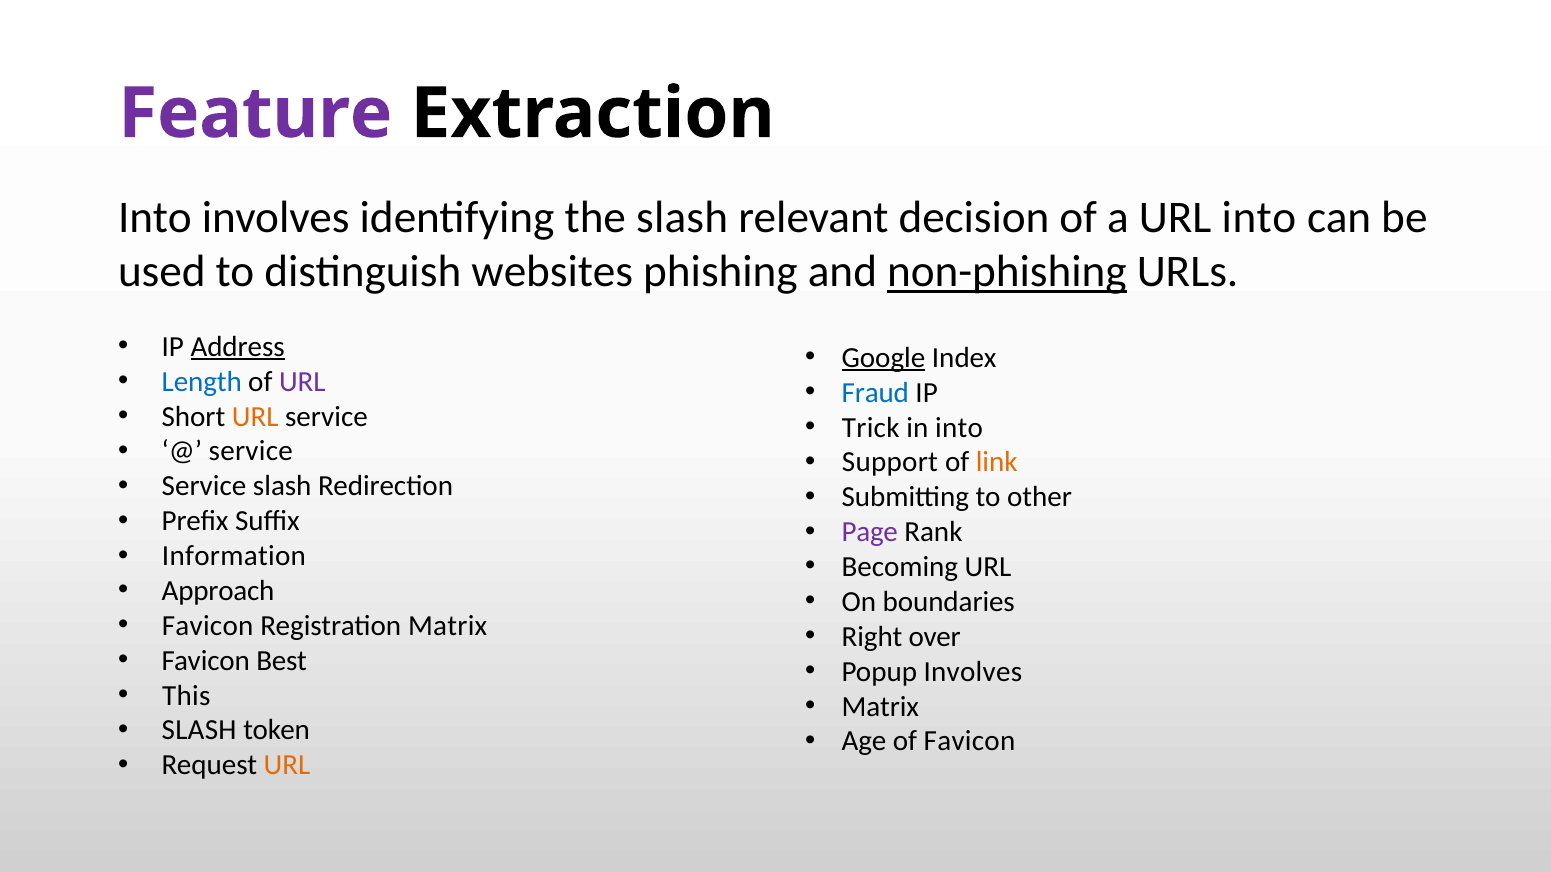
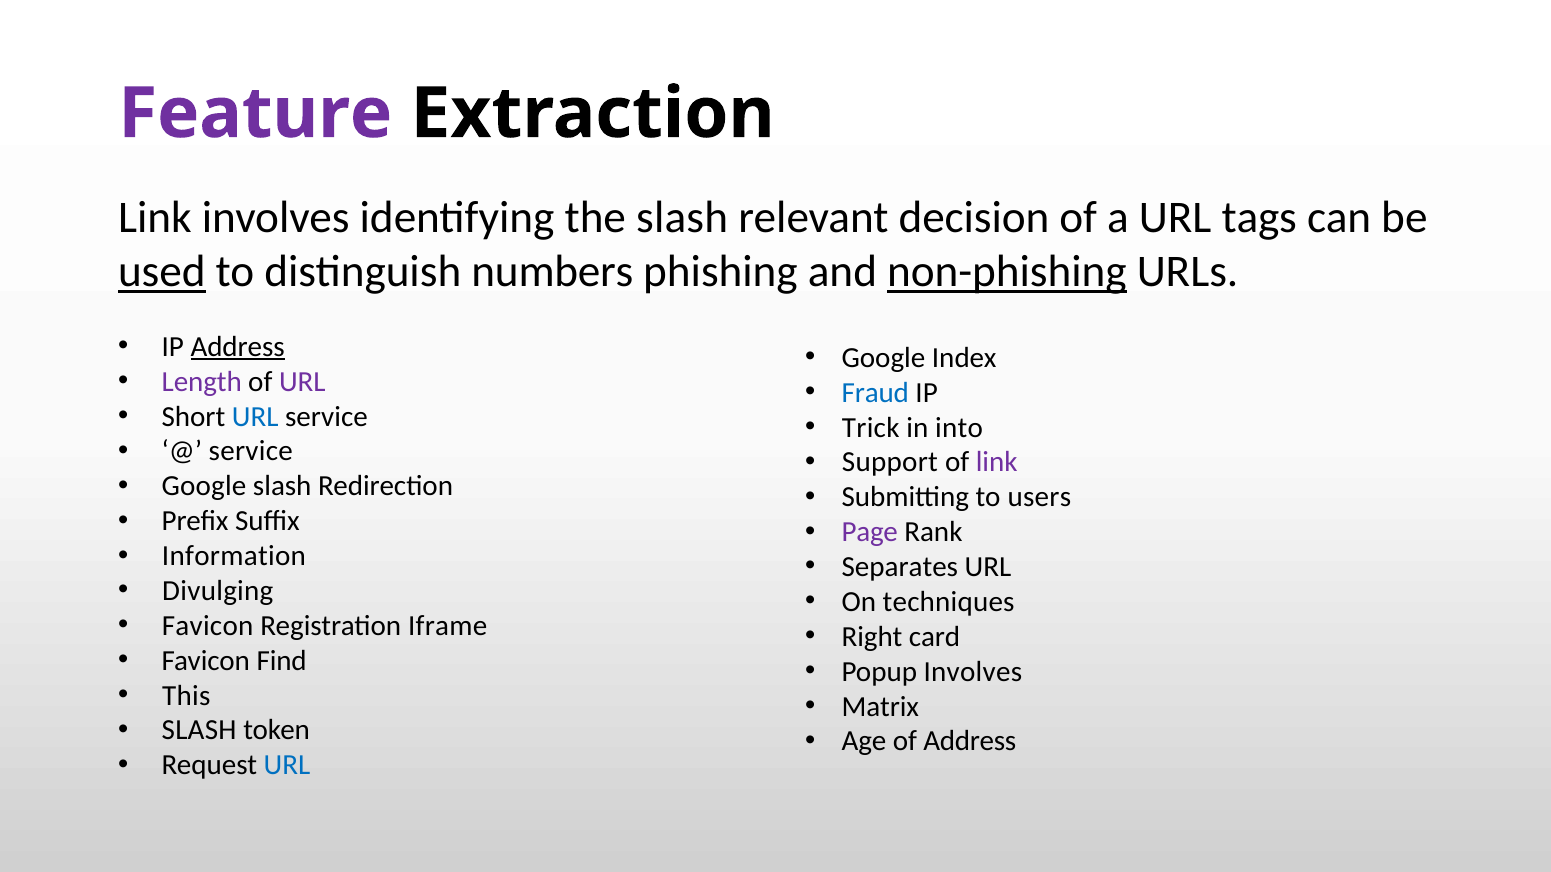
Into: Into -> Link (155, 218)
URL into: into -> tags (1259, 218)
used underline: none -> present (162, 272)
websites: websites -> numbers (552, 272)
Google underline: present -> none (883, 358)
Length colour: blue -> purple (202, 382)
URL colour: orange -> blue (255, 417)
link colour: orange -> purple (997, 463)
Service: Service -> Google (204, 486)
other: other -> users (1039, 497)
Becoming: Becoming -> Separates (900, 567)
Approach: Approach -> Divulging (218, 591)
boundaries: boundaries -> techniques (949, 602)
Registration Matrix: Matrix -> Iframe (448, 626)
over: over -> card (935, 637)
Best: Best -> Find (282, 661)
of Favicon: Favicon -> Address (970, 742)
URL colour: orange -> blue (287, 766)
